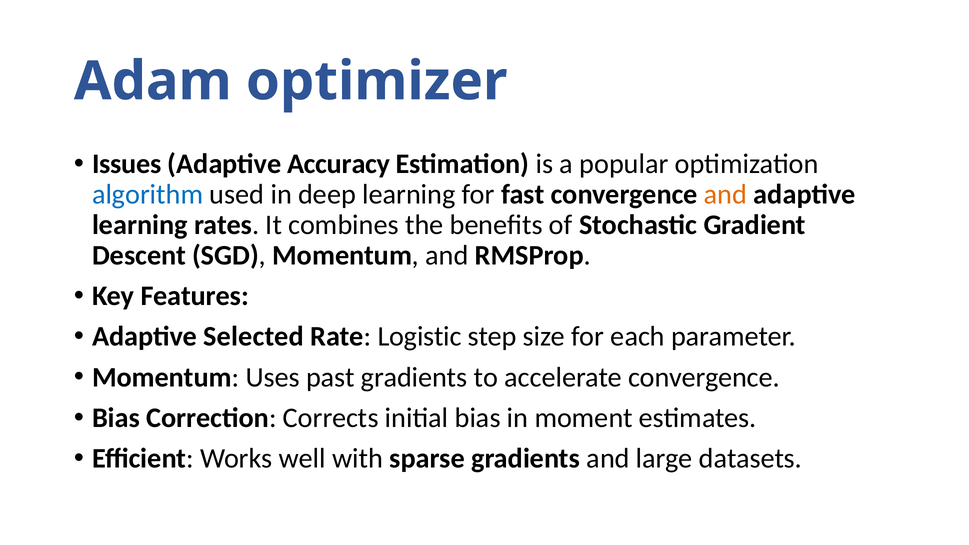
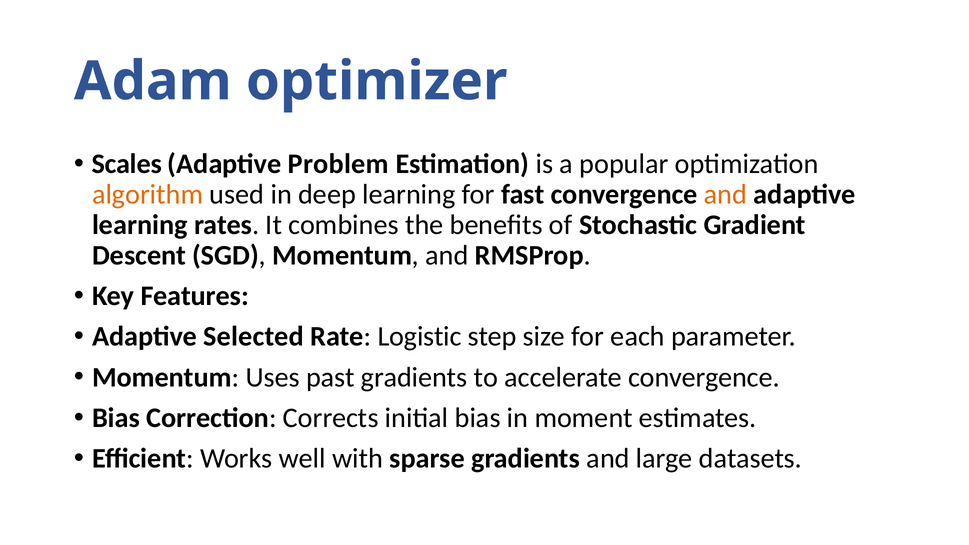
Issues: Issues -> Scales (127, 164)
Accuracy: Accuracy -> Problem (338, 164)
algorithm colour: blue -> orange (148, 194)
